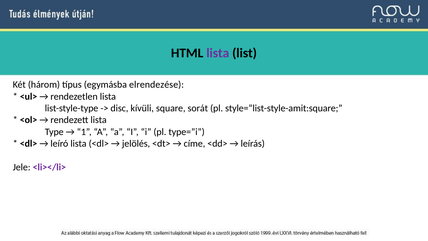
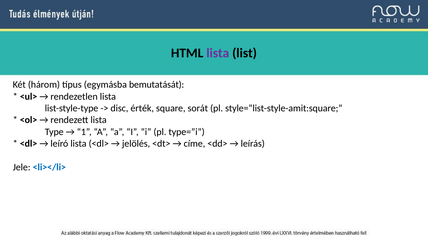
elrendezése: elrendezése -> bemutatását (157, 85)
kívüli: kívüli -> érték (142, 108)
<li></li> colour: purple -> blue (49, 167)
